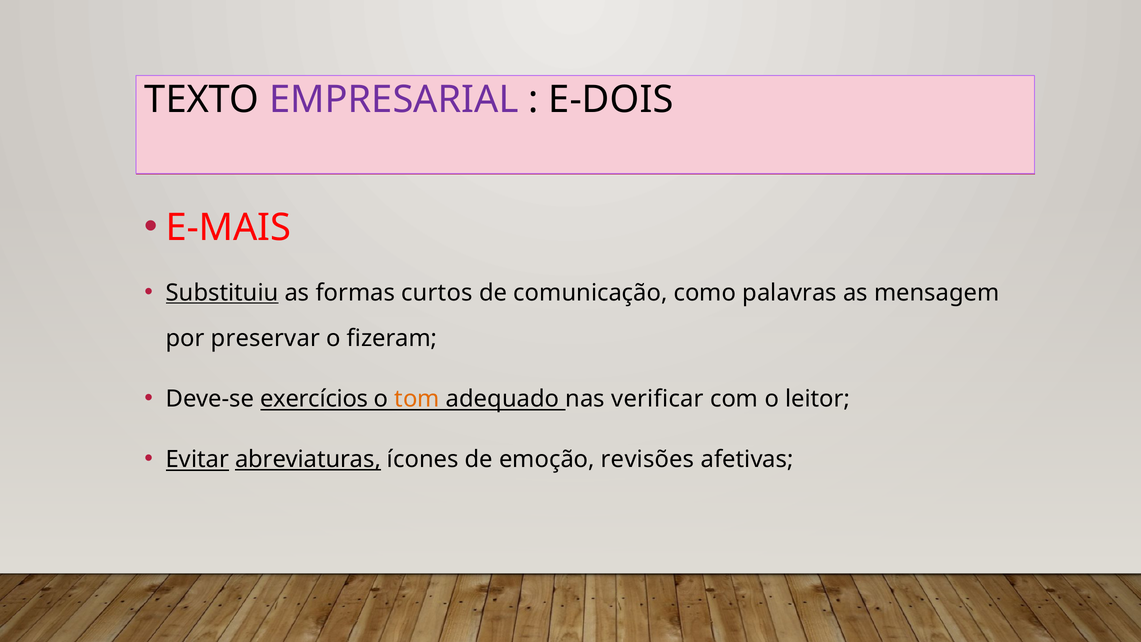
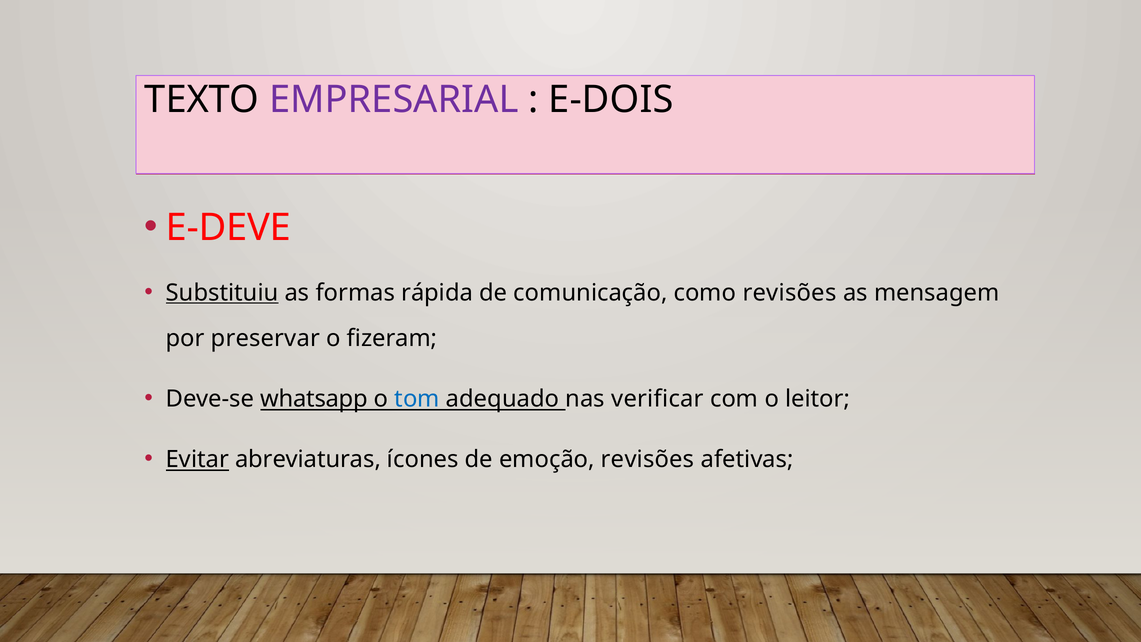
E-MAIS: E-MAIS -> E-DEVE (228, 228)
curtos: curtos -> rápida (437, 293)
como palavras: palavras -> revisões (790, 293)
exercícios: exercícios -> whatsapp (314, 399)
tom colour: orange -> blue (417, 399)
abreviaturas underline: present -> none (308, 459)
